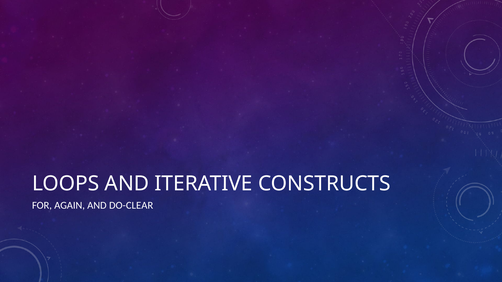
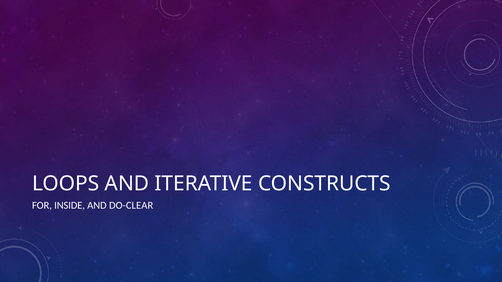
AGAIN: AGAIN -> INSIDE (70, 206)
